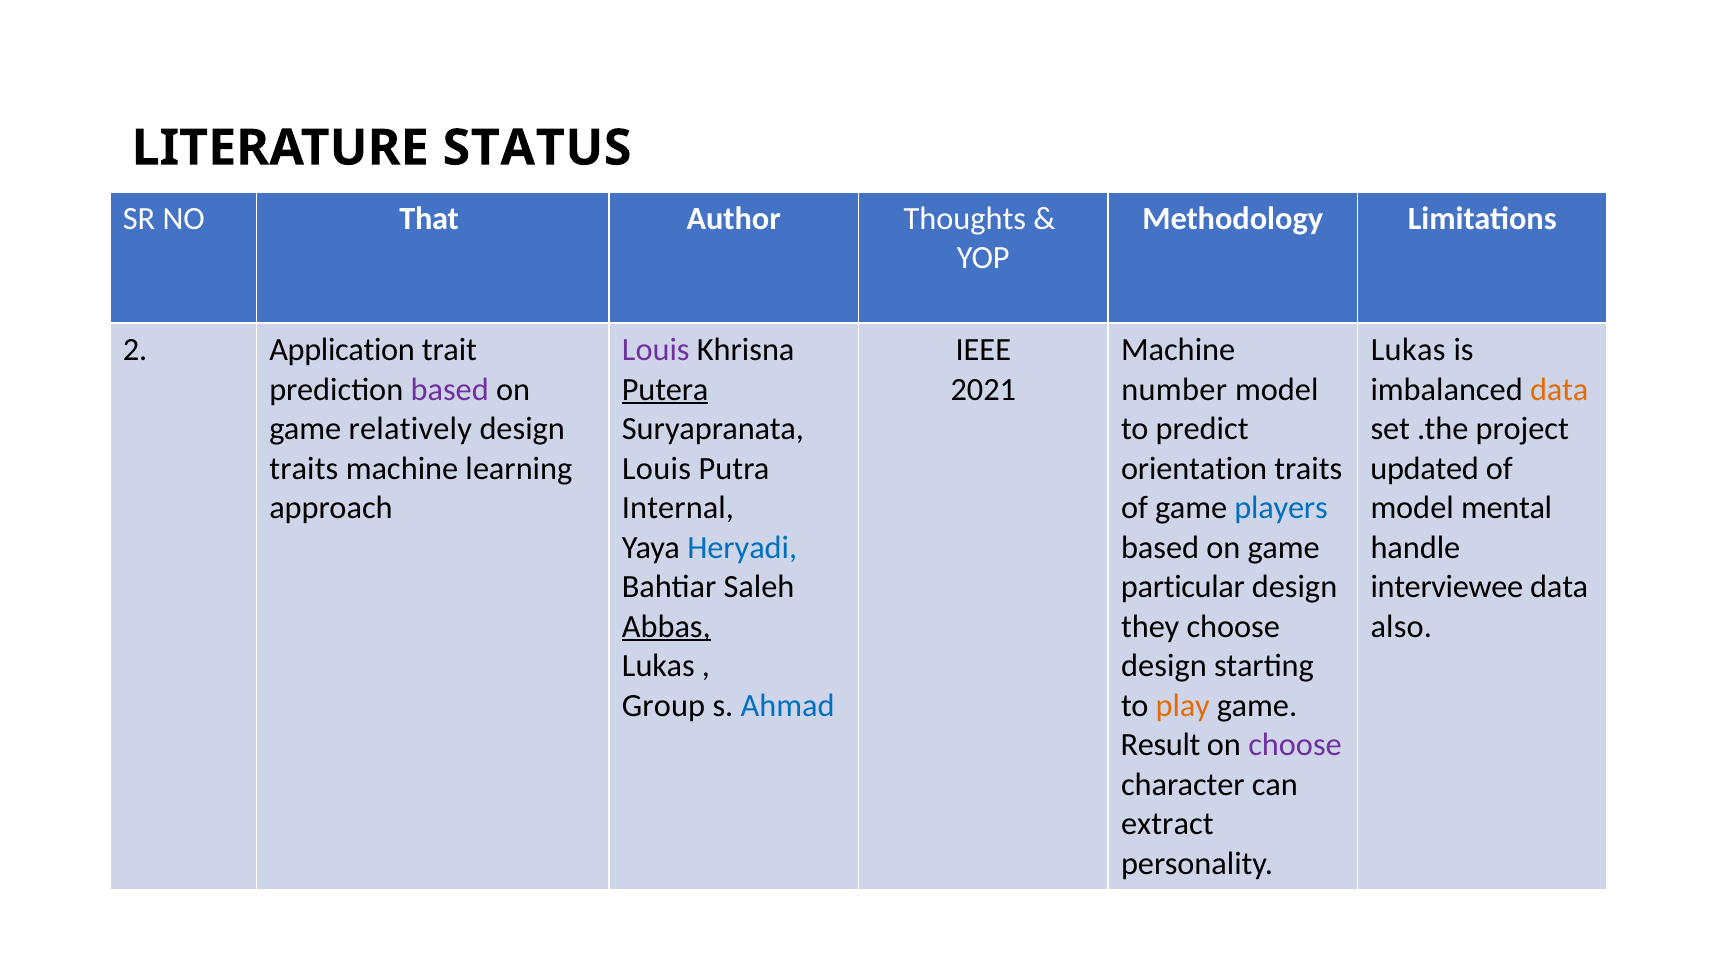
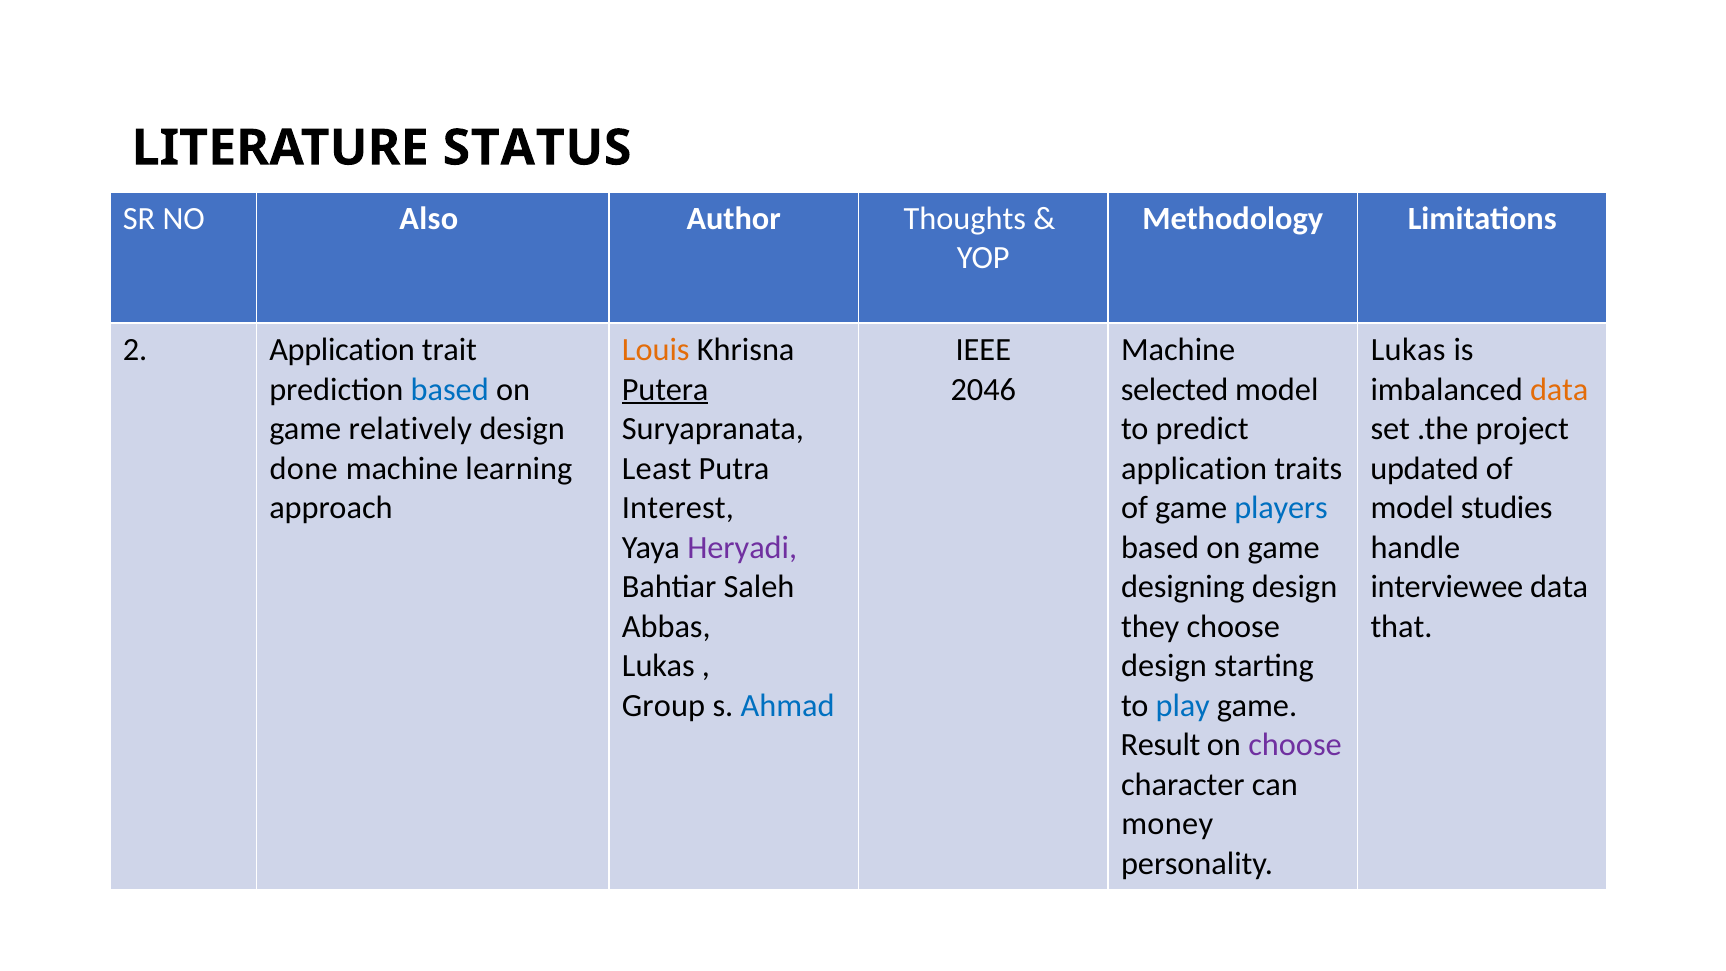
That: That -> Also (429, 218)
Louis colour: purple -> orange (656, 350)
based colour: purple -> blue (450, 389)
2021: 2021 -> 2046 (983, 389)
number: number -> selected (1175, 389)
traits: traits -> done (304, 468)
Louis: Louis -> Least (657, 468)
orientation: orientation -> application (1194, 468)
Internal: Internal -> Interest (678, 508)
mental: mental -> studies (1507, 508)
Heryadi colour: blue -> purple (742, 547)
particular: particular -> designing (1183, 587)
Abbas underline: present -> none (666, 626)
also: also -> that (1401, 626)
play colour: orange -> blue (1183, 705)
extract: extract -> money (1167, 824)
